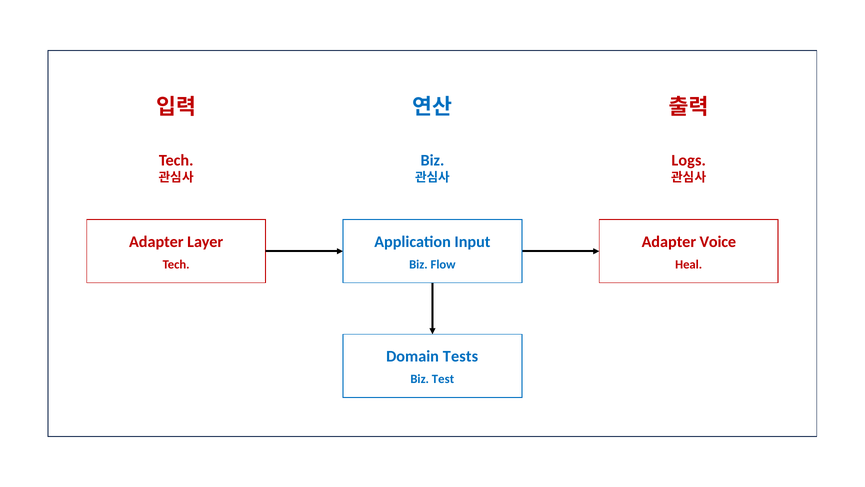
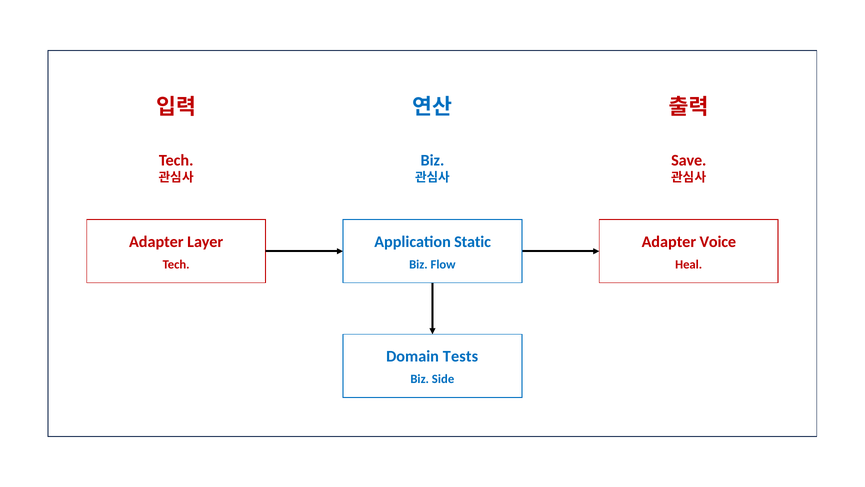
Logs: Logs -> Save (689, 160)
Input: Input -> Static (473, 242)
Test: Test -> Side (443, 379)
